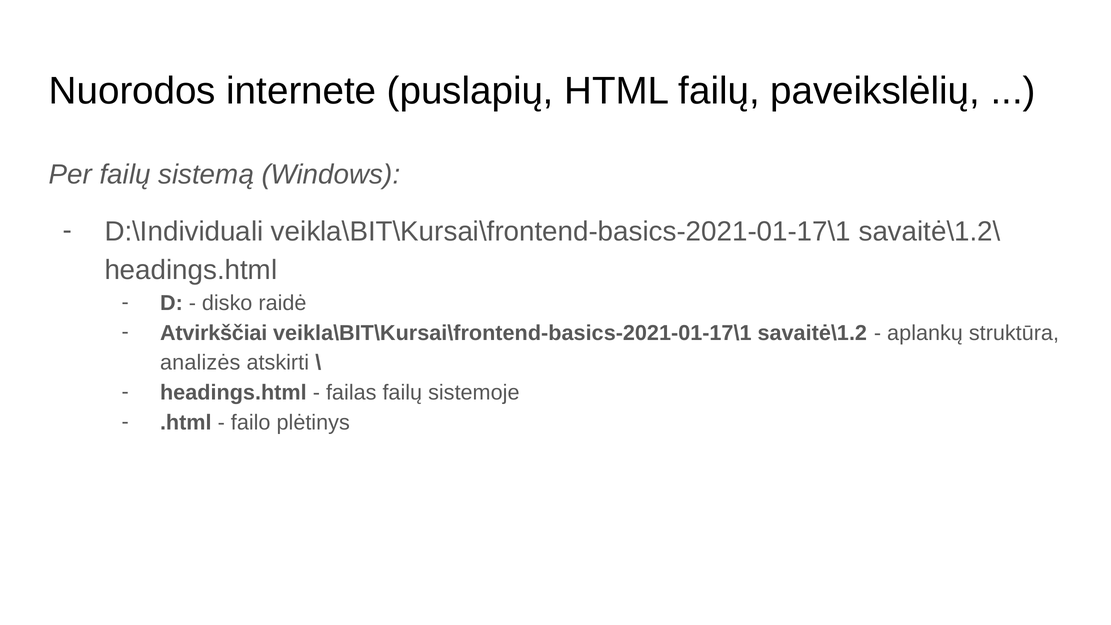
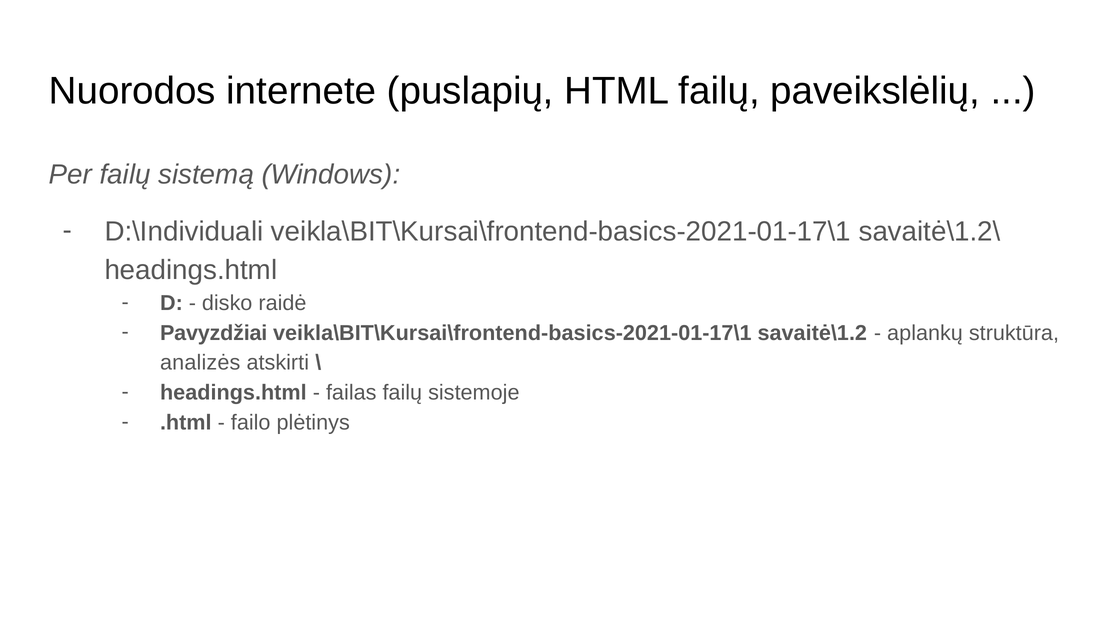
Atvirkščiai: Atvirkščiai -> Pavyzdžiai (214, 333)
